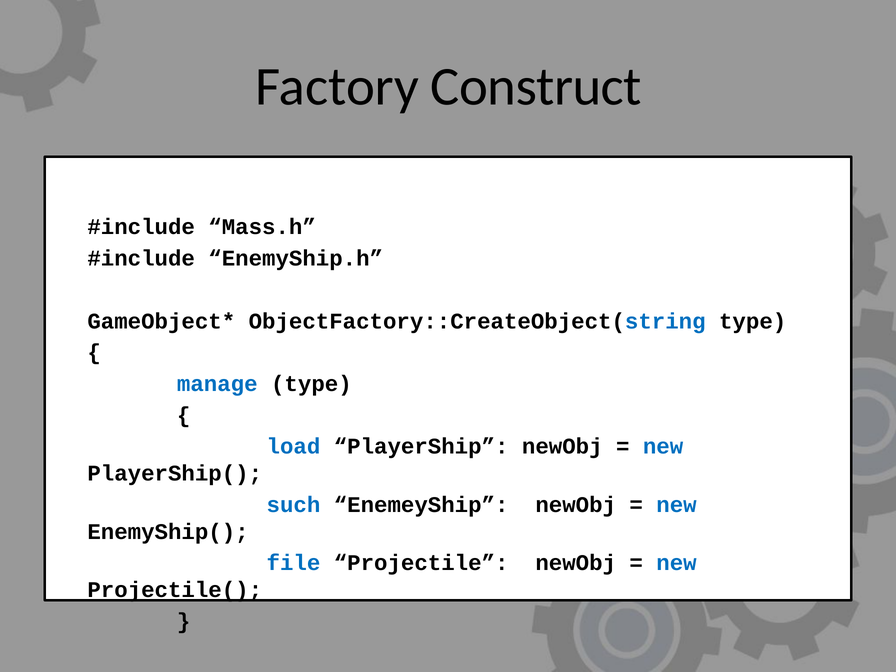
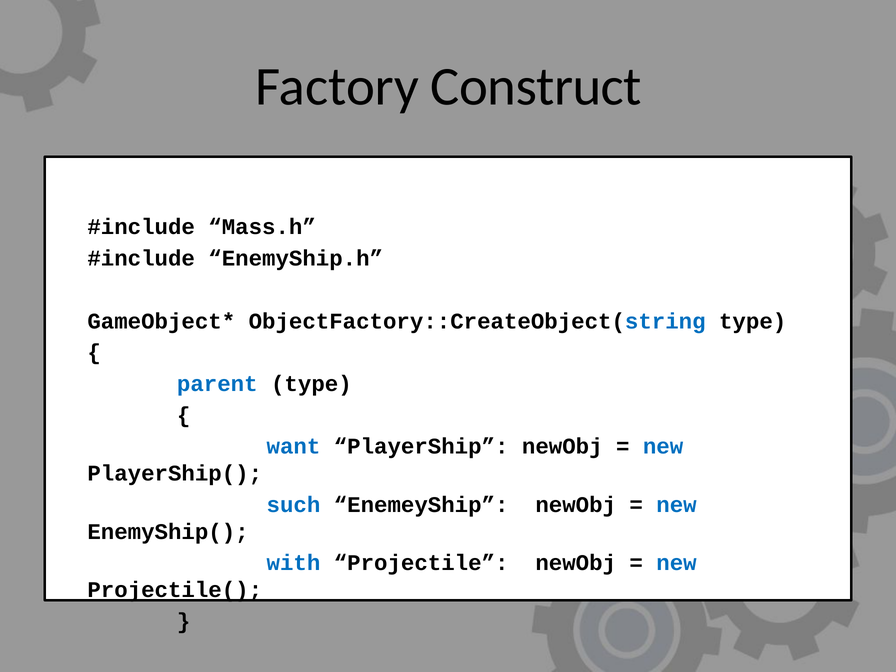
manage: manage -> parent (217, 384)
load: load -> want (293, 447)
file: file -> with (293, 563)
